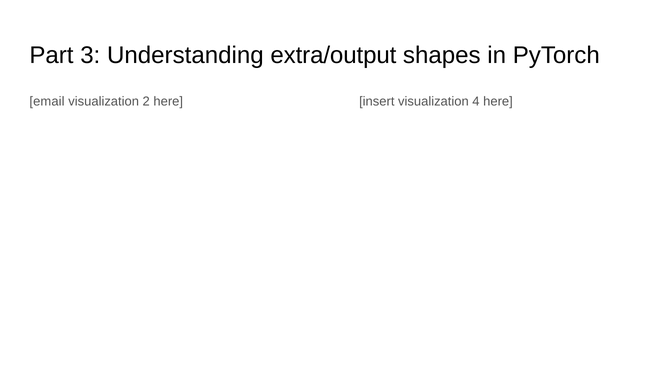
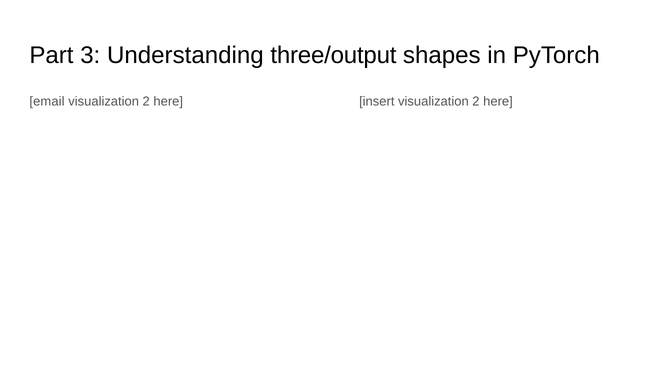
extra/output: extra/output -> three/output (333, 55)
insert visualization 4: 4 -> 2 (476, 102)
